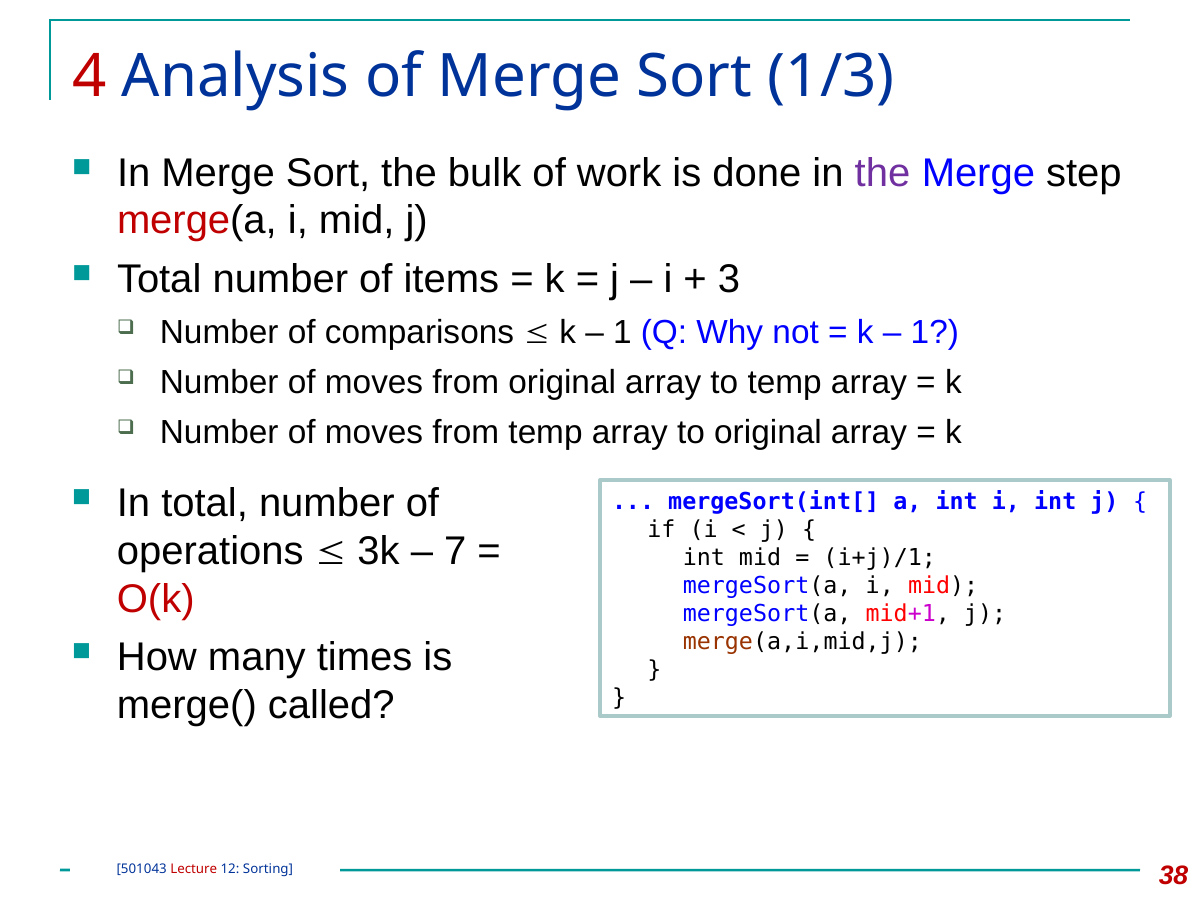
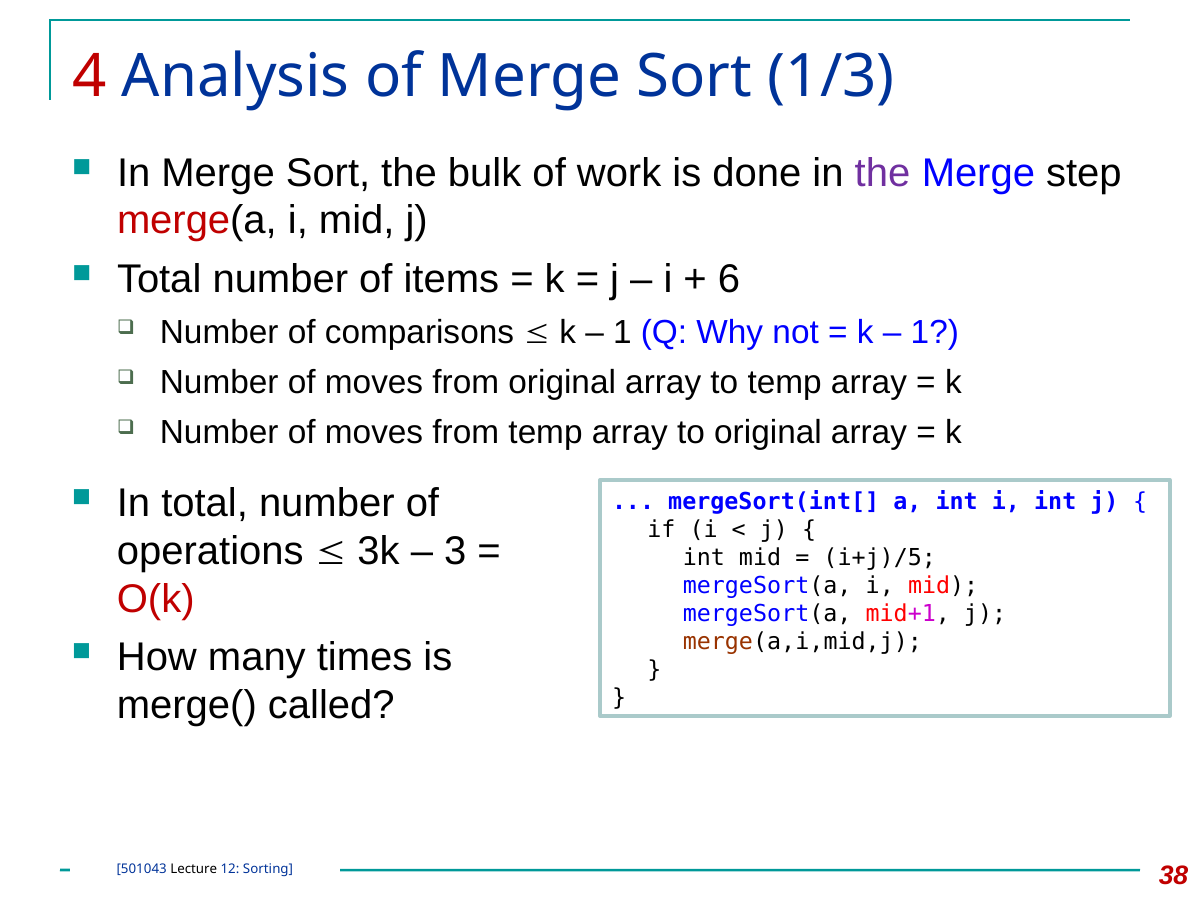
3: 3 -> 6 (729, 279)
7: 7 -> 3 (455, 551)
i+j)/1: i+j)/1 -> i+j)/5 (880, 558)
Lecture colour: red -> black (194, 869)
